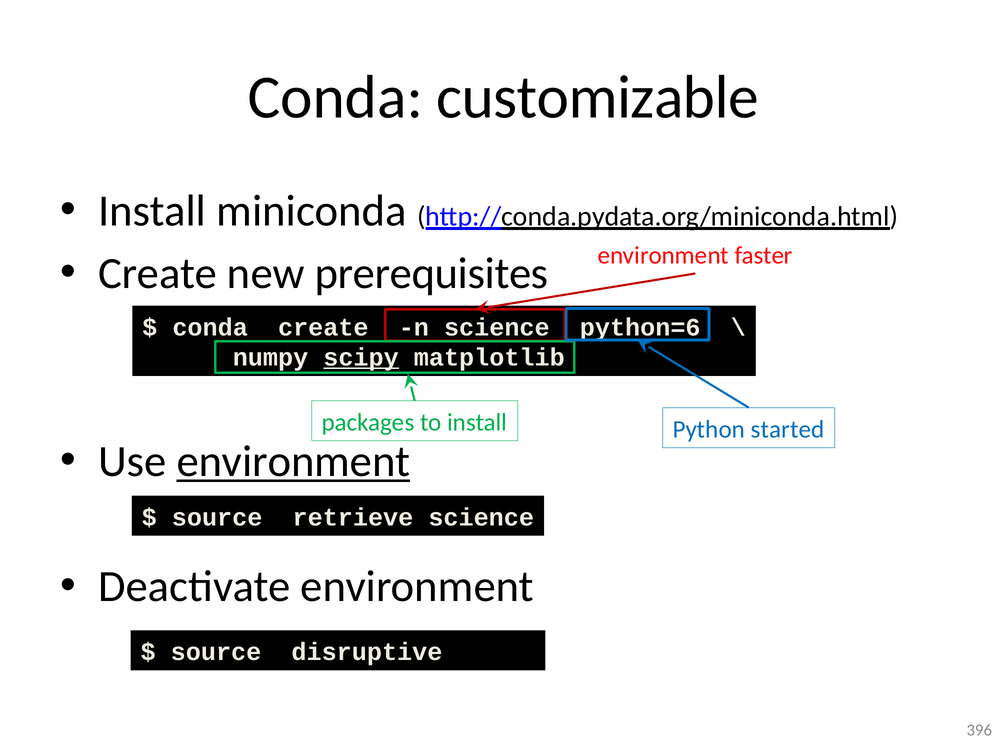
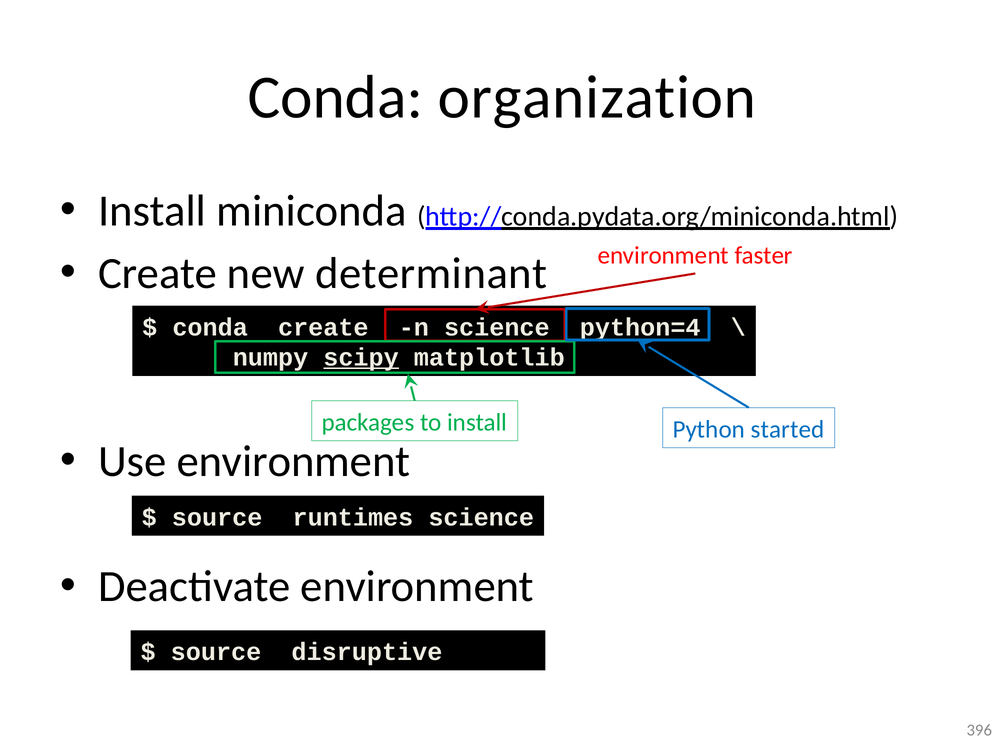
customizable: customizable -> organization (597, 97)
prerequisites: prerequisites -> determinant (431, 274)
python=6: python=6 -> python=4 (640, 328)
environment underline: present -> none (293, 462)
retrieve: retrieve -> runtimes (353, 518)
